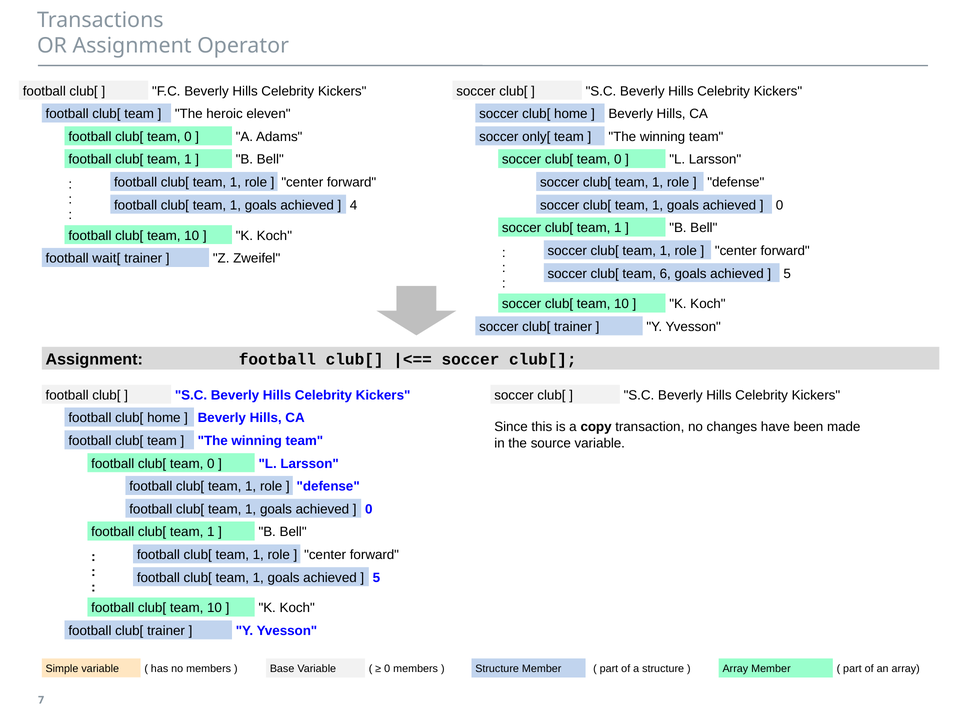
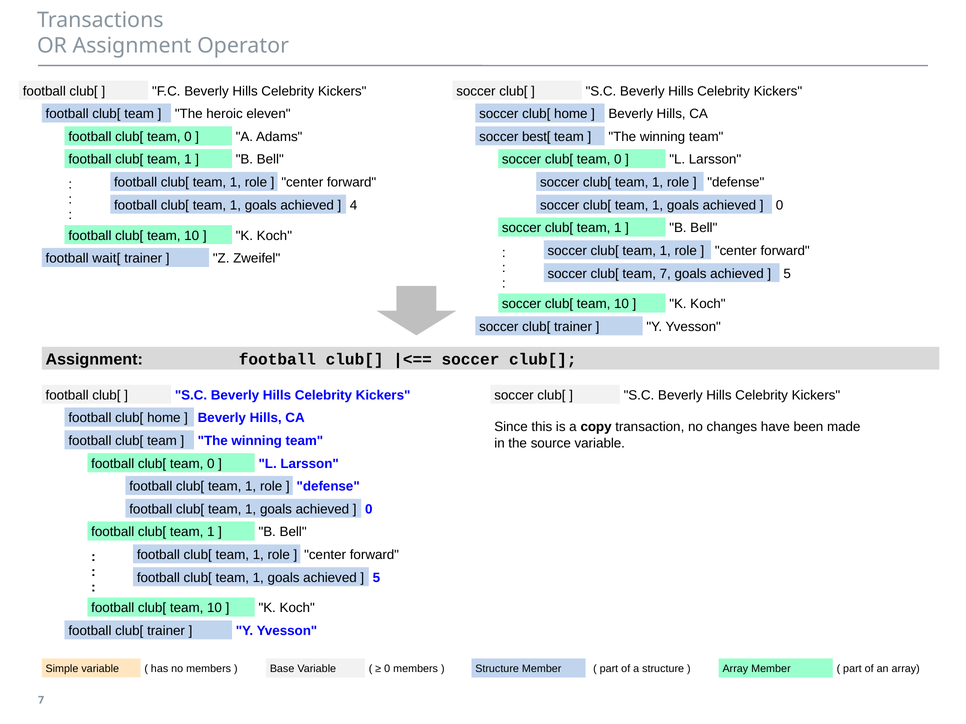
only[: only[ -> best[ (536, 137)
team 6: 6 -> 7 (665, 274)
